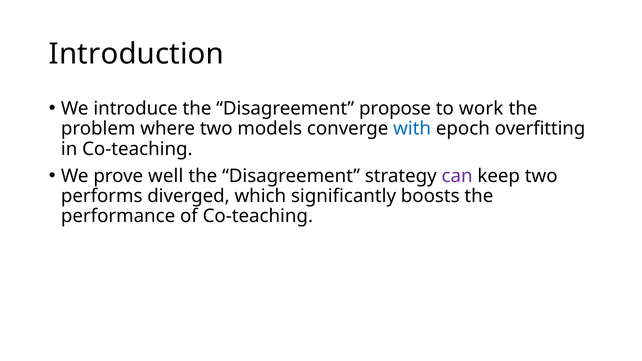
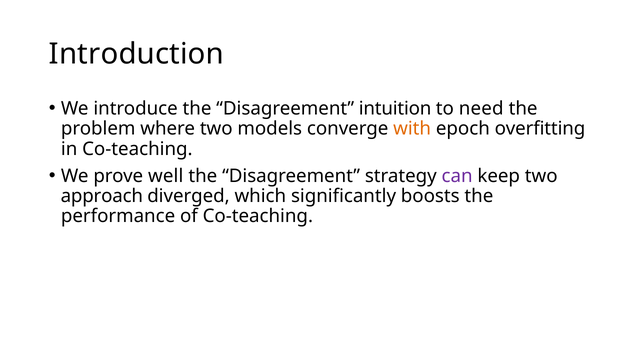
propose: propose -> intuition (395, 109)
work: work -> need (481, 109)
with colour: blue -> orange (412, 129)
performs: performs -> approach (102, 196)
